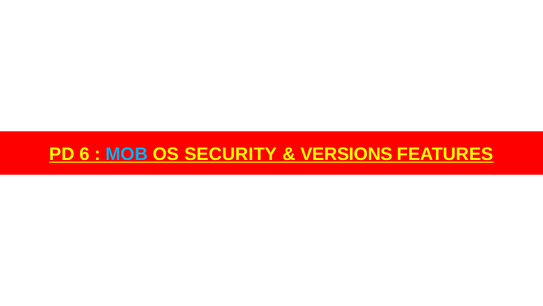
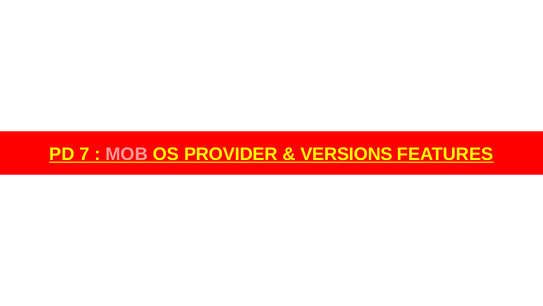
6: 6 -> 7 (85, 154)
MOB colour: light blue -> pink (127, 154)
SECURITY: SECURITY -> PROVIDER (231, 154)
